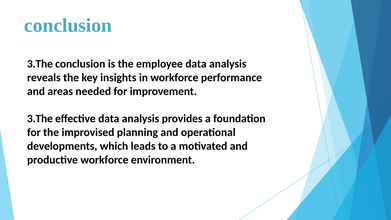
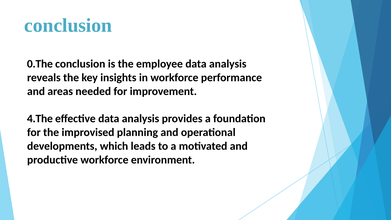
3.The: 3.The -> 0.The (40, 64)
3.The: 3.The -> 4.The (40, 119)
